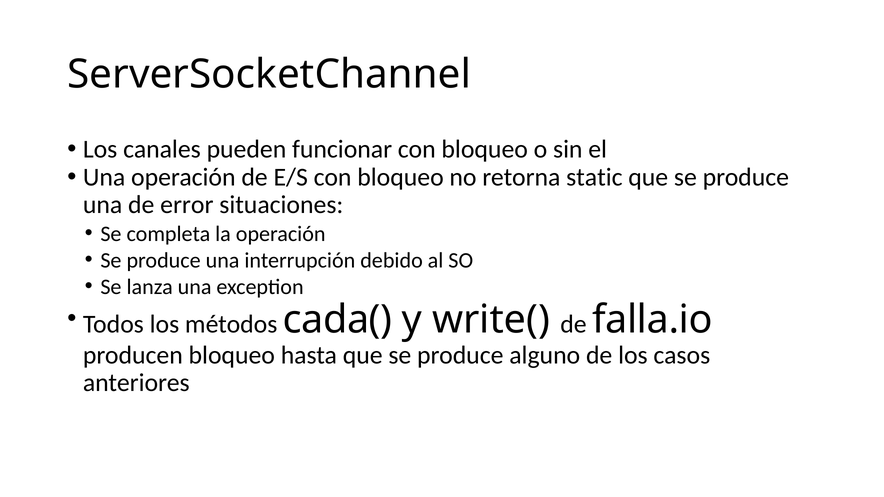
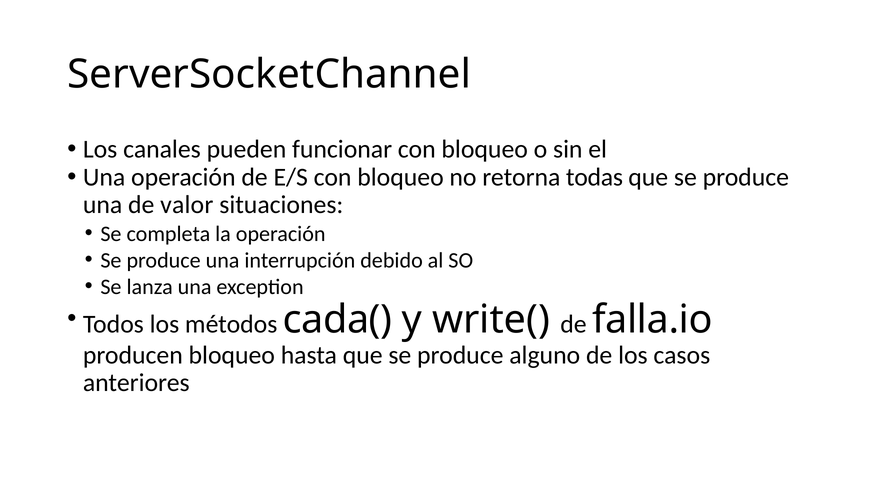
static: static -> todas (594, 177)
error: error -> valor (187, 205)
